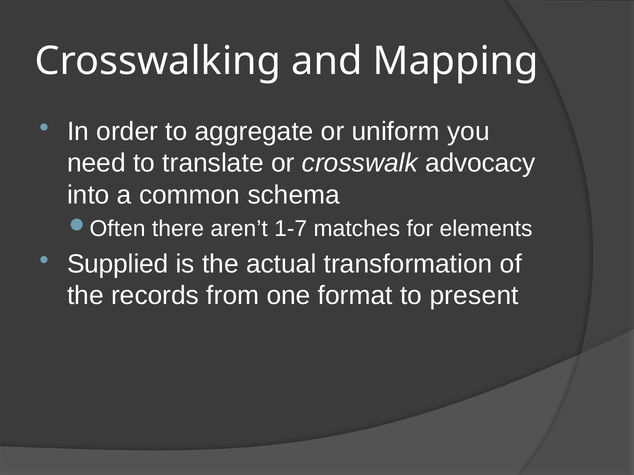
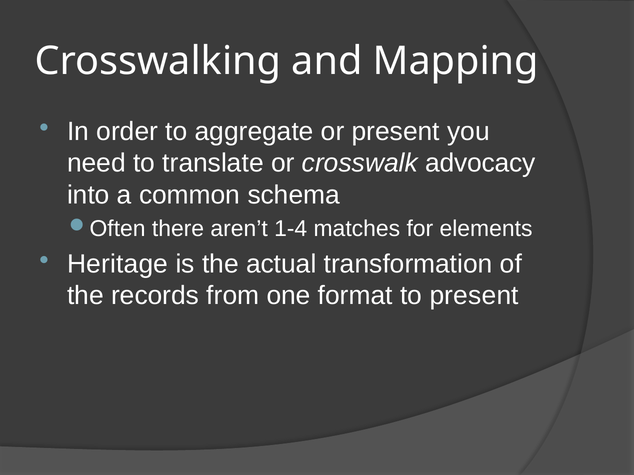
or uniform: uniform -> present (396, 132)
1-7: 1-7 -> 1-4 (291, 229)
Supplied: Supplied -> Heritage (118, 264)
